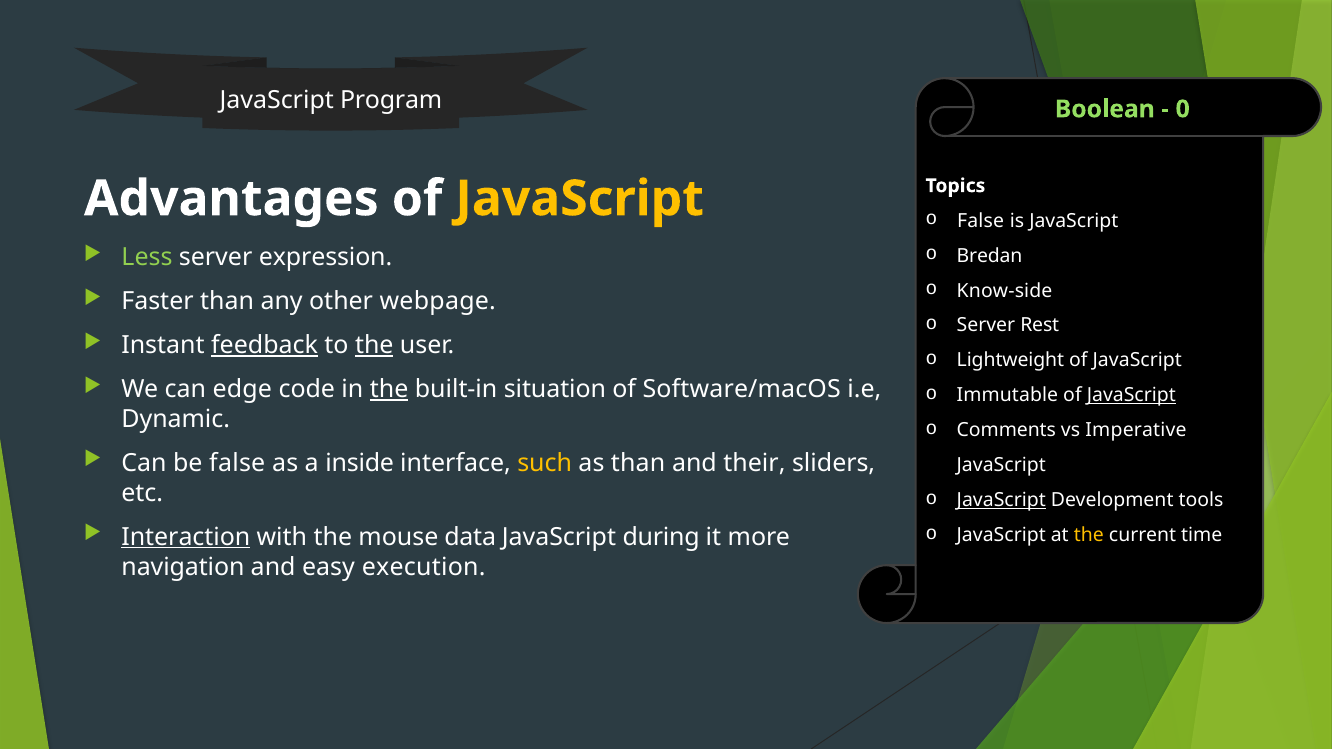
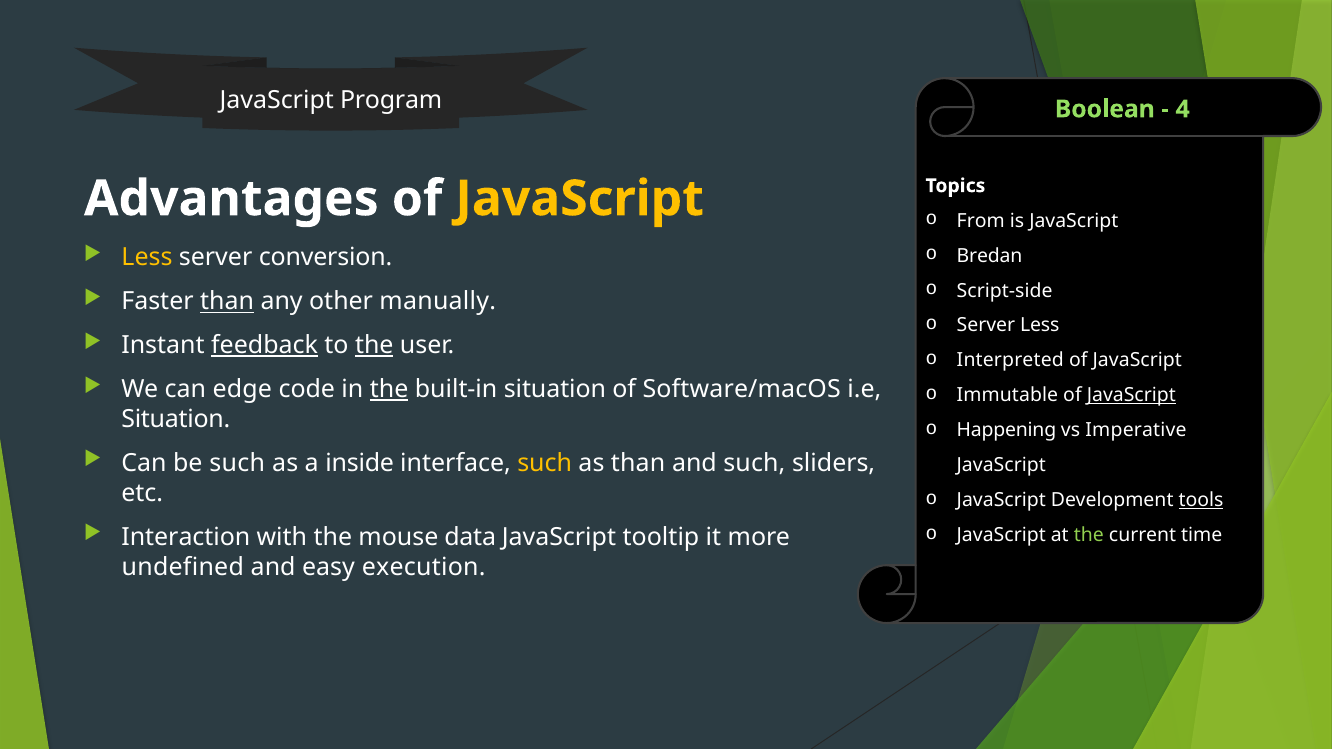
0: 0 -> 4 (1183, 109)
False: False -> From (981, 221)
Less colour: light green -> yellow (147, 258)
expression: expression -> conversion (326, 258)
Know-side: Know-side -> Script-side (1005, 291)
than underline: none -> present (227, 302)
webpage: webpage -> manually (438, 302)
Server Rest: Rest -> Less (1040, 326)
Lightweight: Lightweight -> Interpreted (1010, 361)
Dynamic: Dynamic -> Situation (176, 419)
Comments: Comments -> Happening (1006, 431)
be false: false -> such (237, 463)
and their: their -> such (754, 463)
JavaScript underline: present -> none (1001, 501)
tools underline: none -> present (1201, 501)
the colour: yellow -> light green (1089, 535)
Interaction underline: present -> none (186, 537)
during: during -> tooltip (661, 537)
navigation: navigation -> undefined (183, 567)
